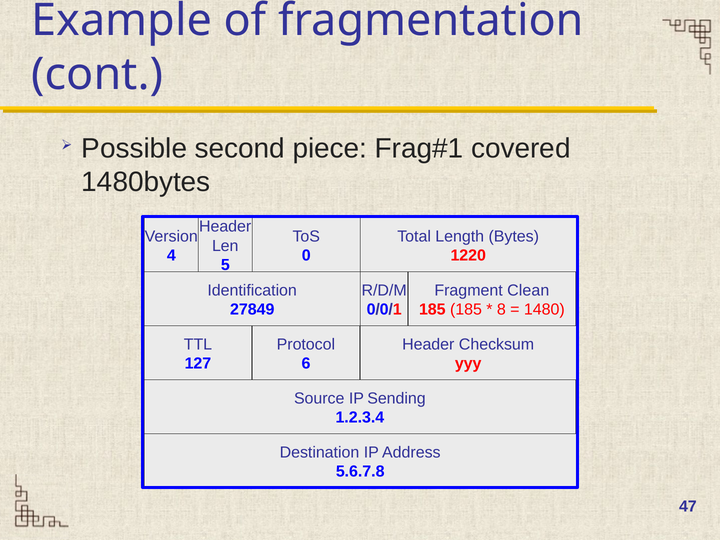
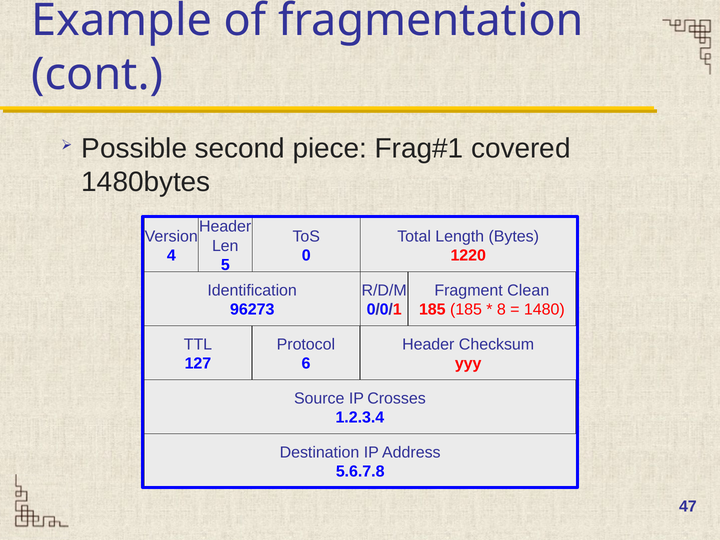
27849: 27849 -> 96273 (252, 309)
Sending: Sending -> Crosses (397, 398)
